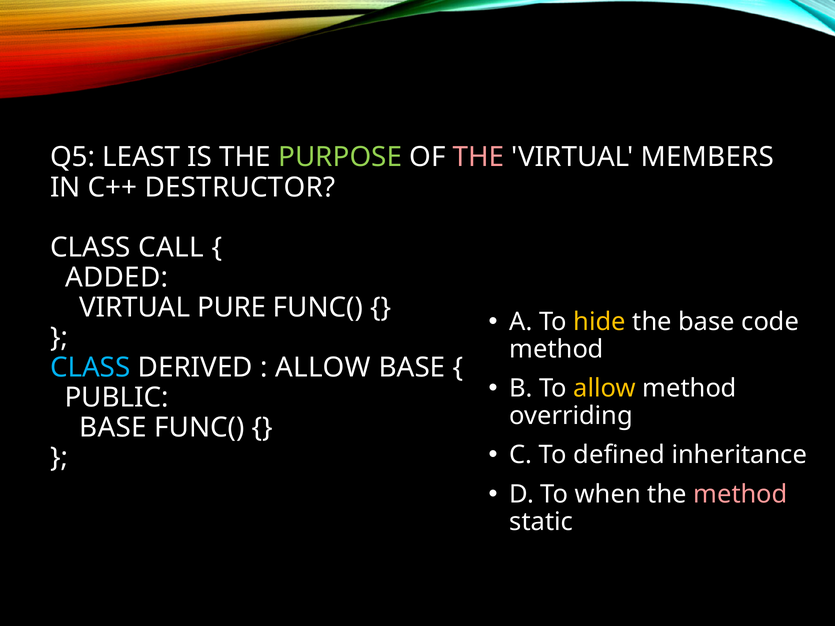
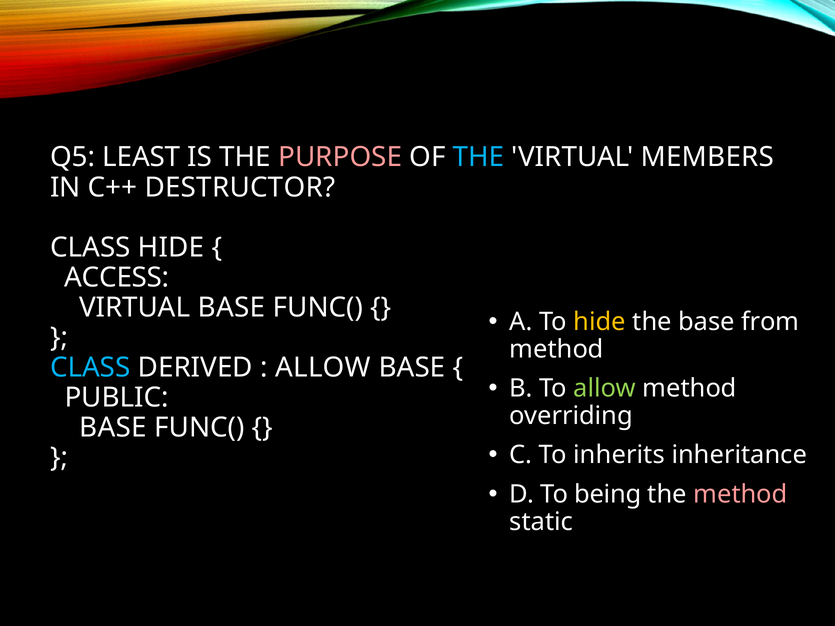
PURPOSE colour: light green -> pink (340, 157)
THE colour: pink -> light blue (478, 157)
CLASS CALL: CALL -> HIDE (171, 247)
ADDED: ADDED -> ACCESS (117, 278)
VIRTUAL PURE: PURE -> BASE (231, 308)
code: code -> from (770, 322)
allow colour: yellow -> light green (605, 389)
defined: defined -> inherits (619, 455)
when: when -> being (608, 494)
